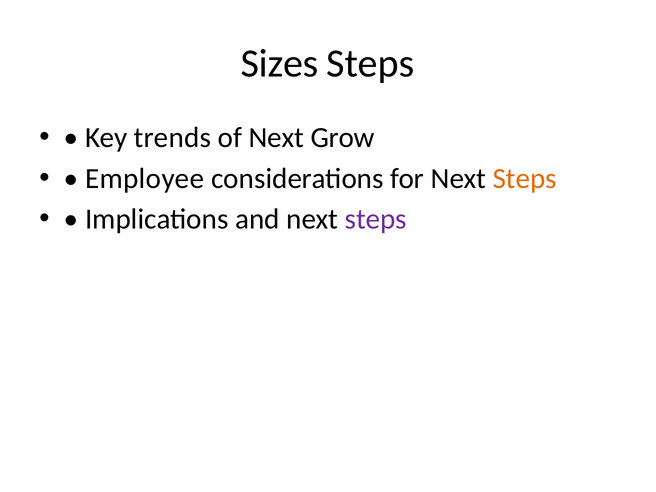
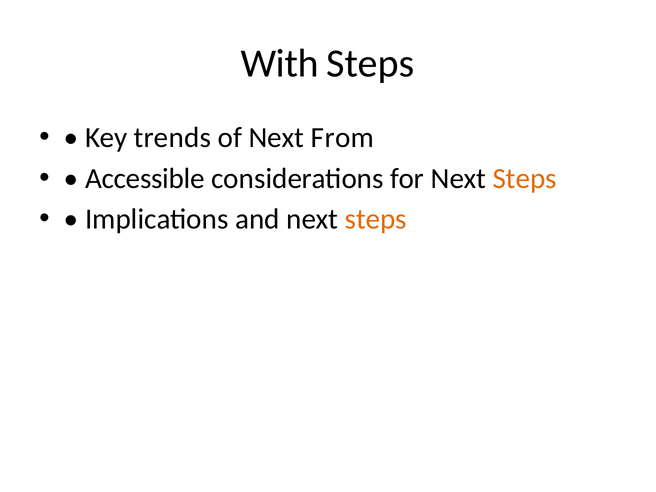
Sizes: Sizes -> With (280, 64)
Grow: Grow -> From (342, 138)
Employee: Employee -> Accessible (145, 178)
steps colour: purple -> orange (376, 219)
